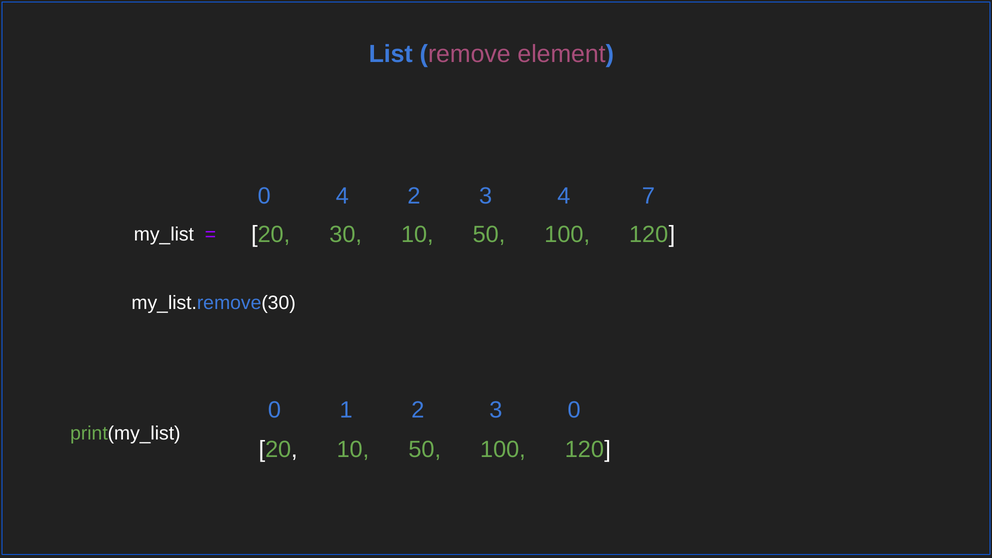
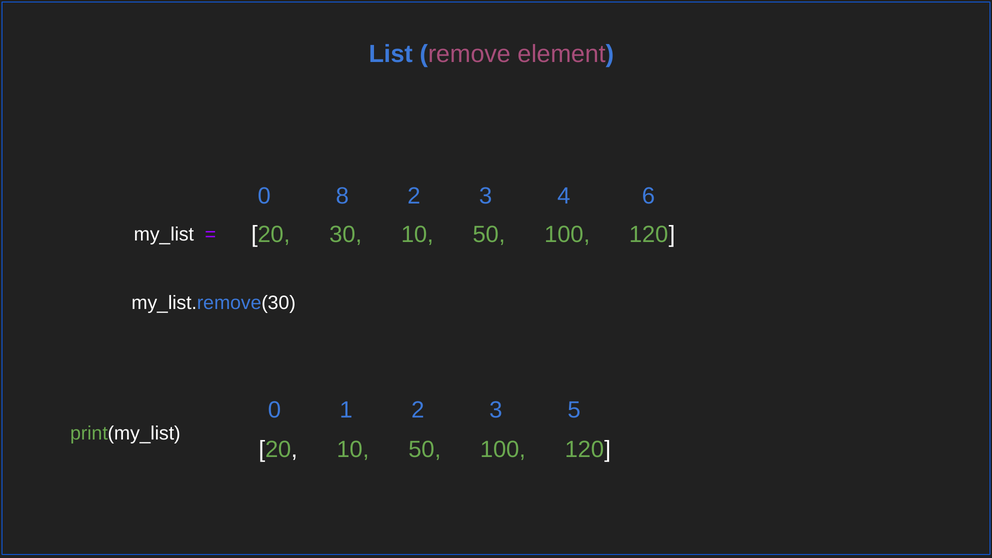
0 4: 4 -> 8 (342, 196)
7: 7 -> 6 (649, 196)
3 0: 0 -> 5 (574, 410)
